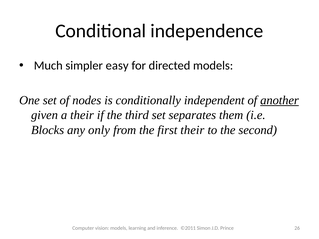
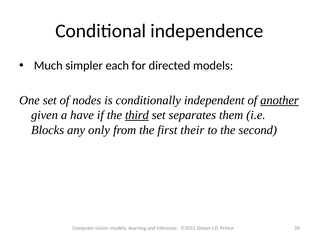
easy: easy -> each (117, 66)
a their: their -> have (82, 115)
third underline: none -> present (137, 115)
